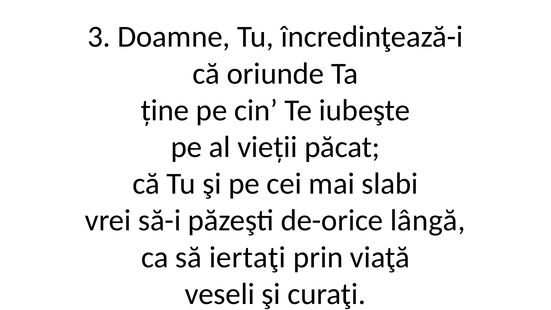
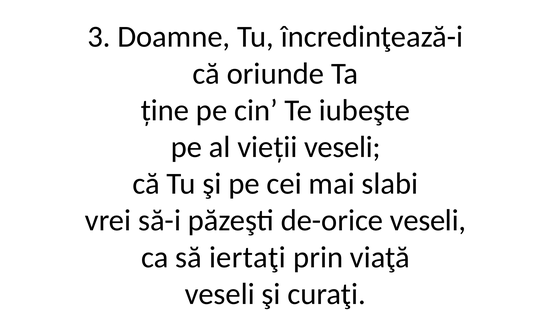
vieții păcat: păcat -> veseli (342, 147)
de-orice lângă: lângă -> veseli (428, 220)
